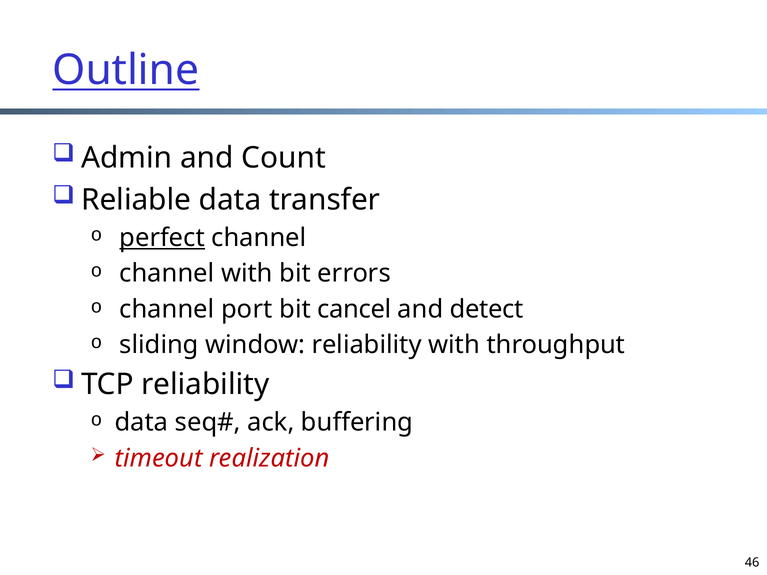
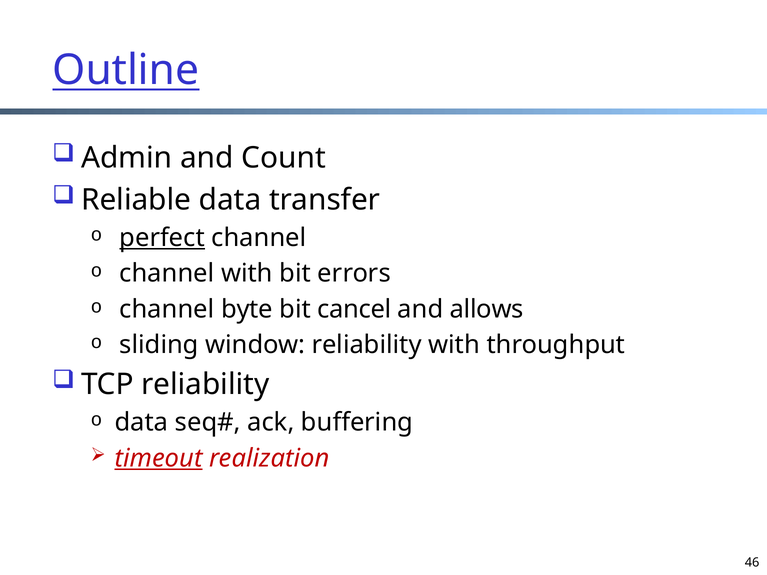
port: port -> byte (247, 309)
detect: detect -> allows (487, 309)
timeout underline: none -> present (159, 459)
